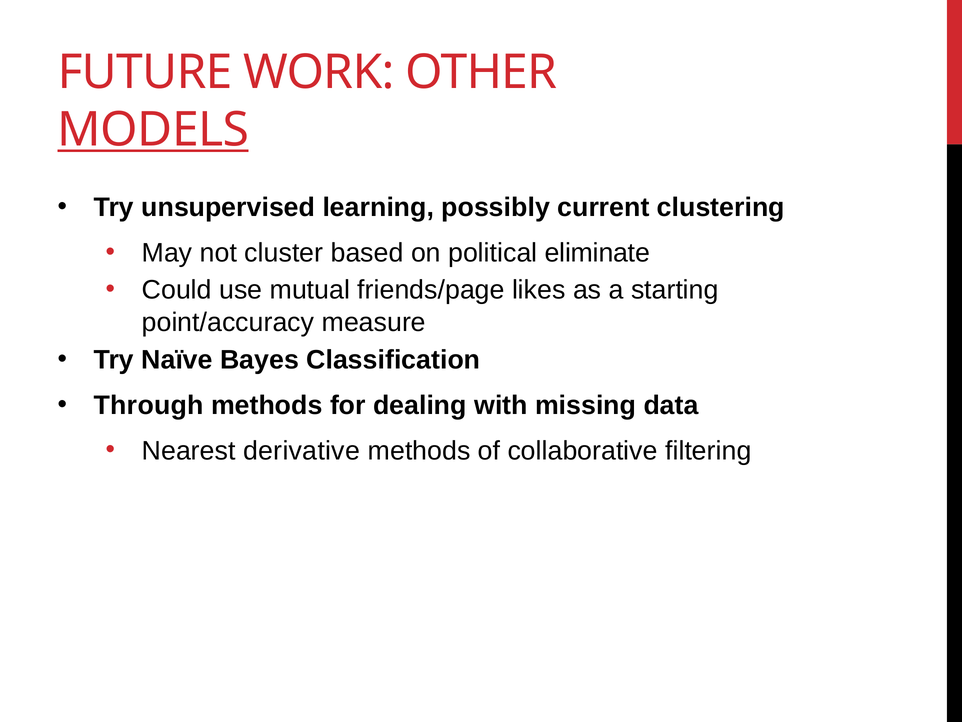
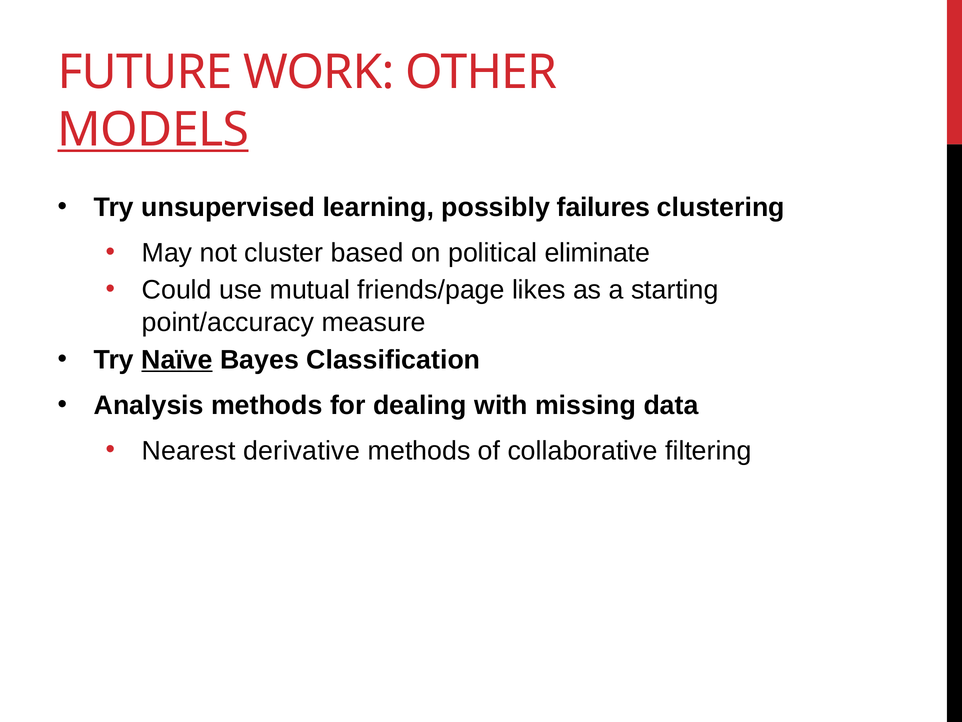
current: current -> failures (604, 207)
Naïve underline: none -> present (177, 359)
Through: Through -> Analysis (149, 405)
